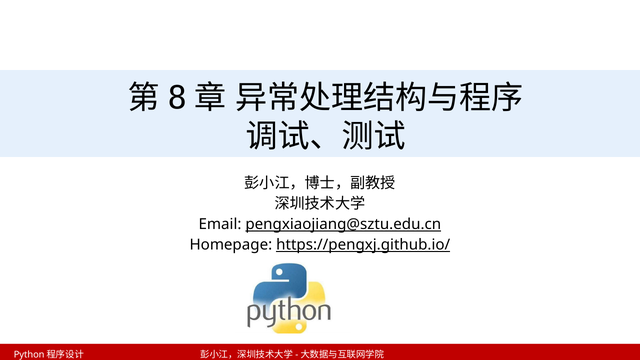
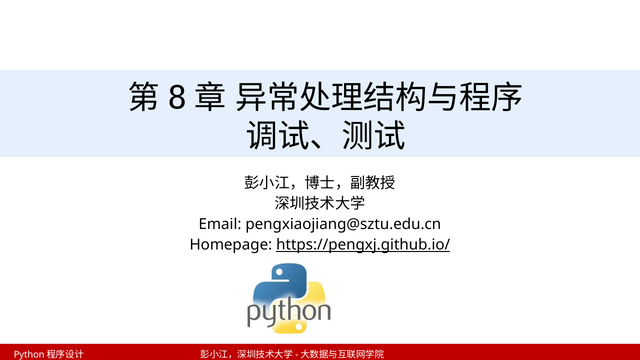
pengxiaojiang@sztu.edu.cn underline: present -> none (343, 224)
